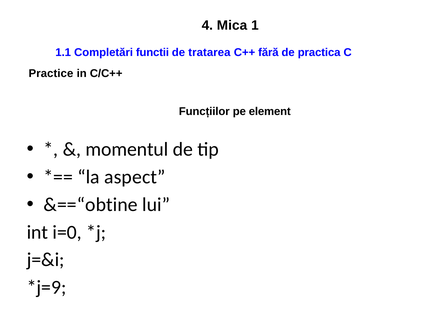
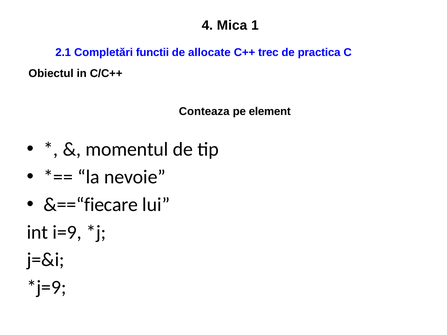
1.1: 1.1 -> 2.1 (63, 52)
tratarea: tratarea -> allocate (209, 52)
fără: fără -> trec (268, 52)
Practice: Practice -> Obiectul (51, 73)
Funcțiilor: Funcțiilor -> Conteaza (204, 111)
aspect: aspect -> nevoie (135, 177)
&==“obtine: &==“obtine -> &==“fiecare (91, 205)
i=0: i=0 -> i=9 (67, 232)
